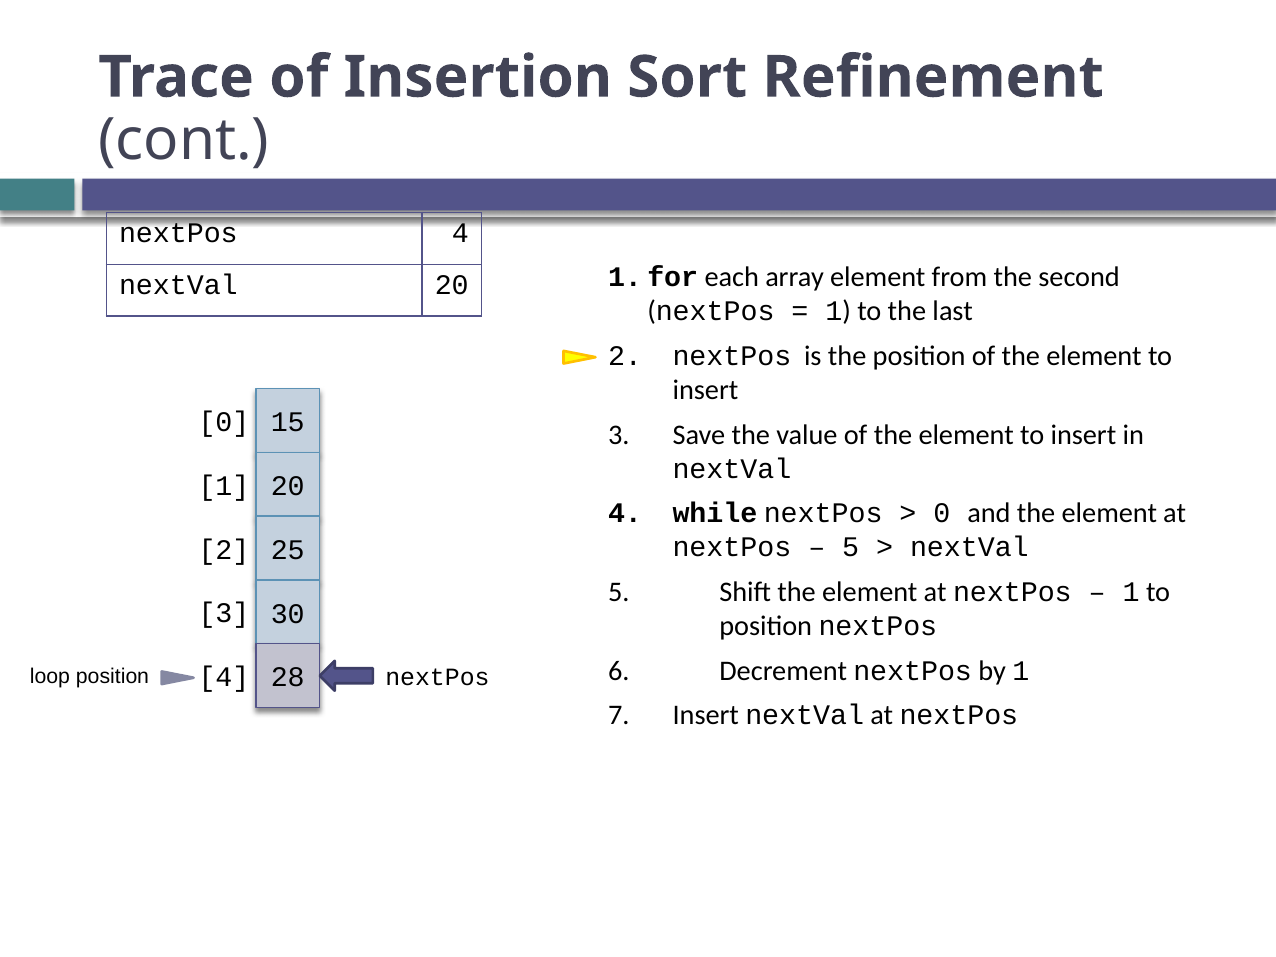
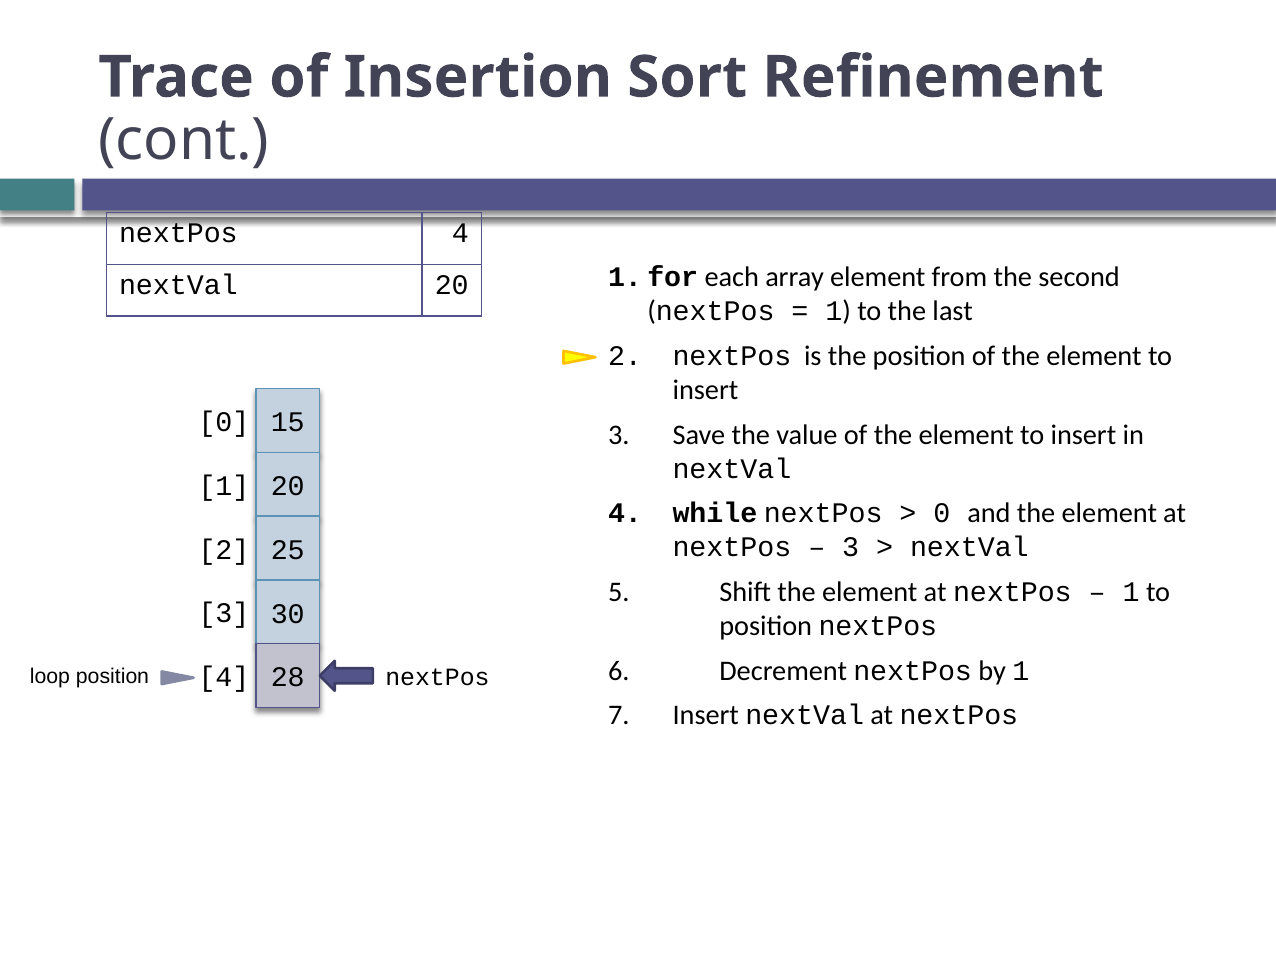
5: 5 -> 3 (851, 548)
